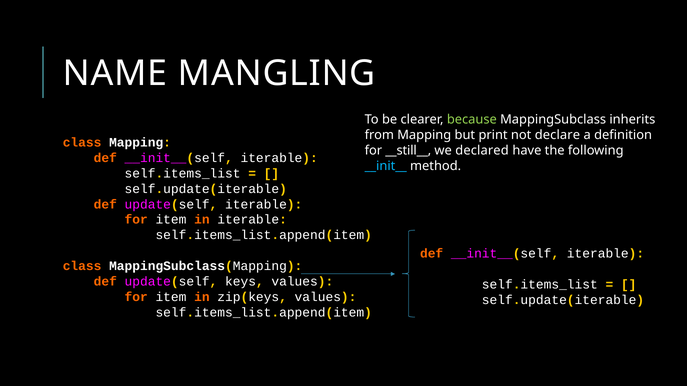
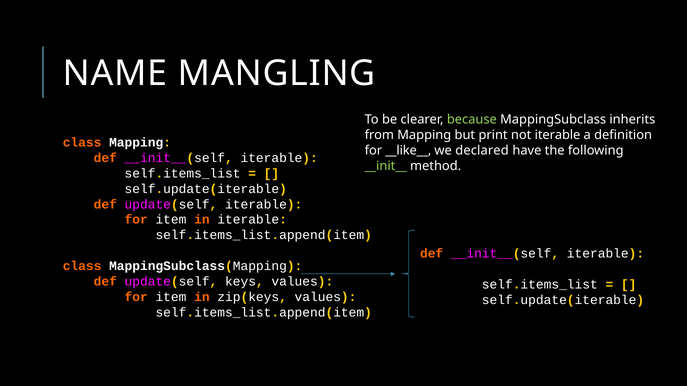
not declare: declare -> iterable (558, 135)
__still__: __still__ -> __like__ (408, 151)
__init__ colour: light blue -> light green (386, 166)
